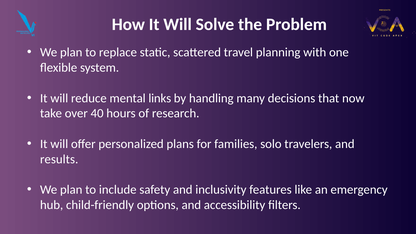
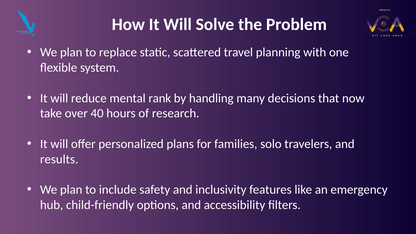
links: links -> rank (160, 98)
